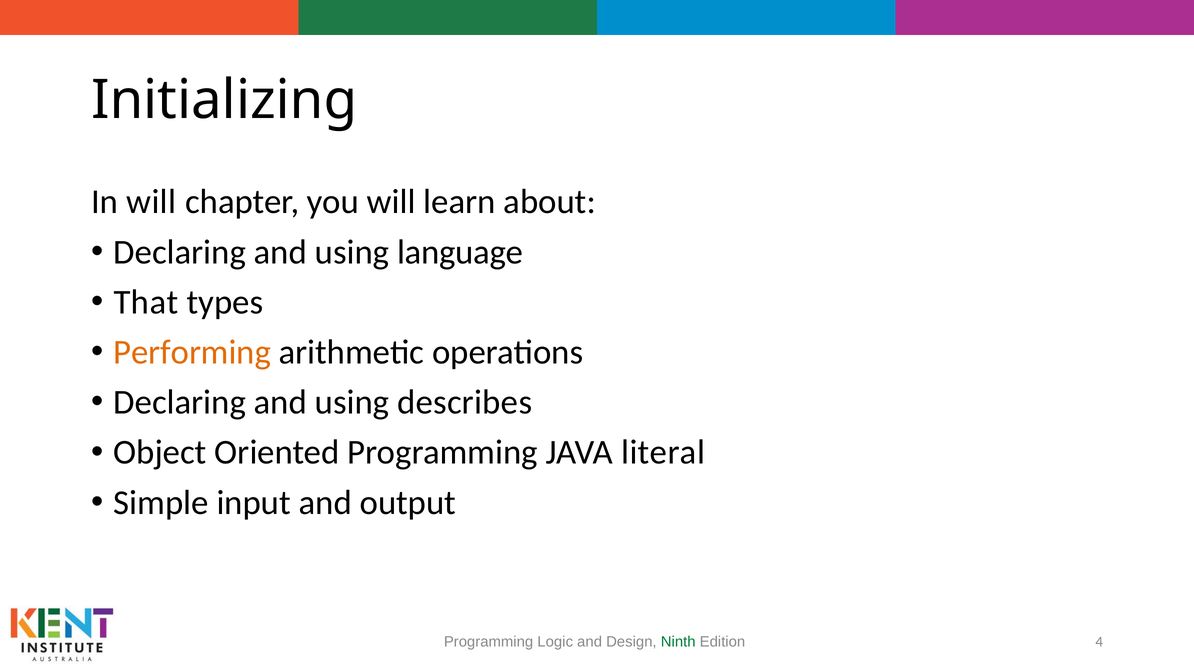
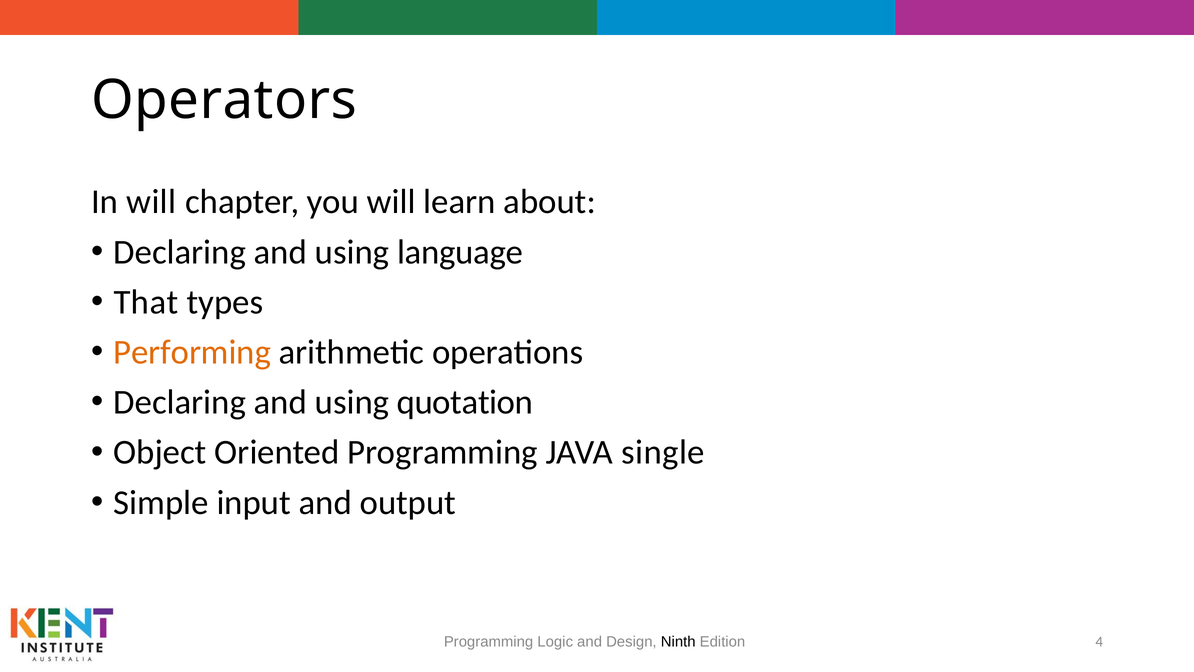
Initializing: Initializing -> Operators (224, 100)
describes: describes -> quotation (465, 402)
literal: literal -> single (663, 452)
Ninth colour: green -> black (678, 641)
